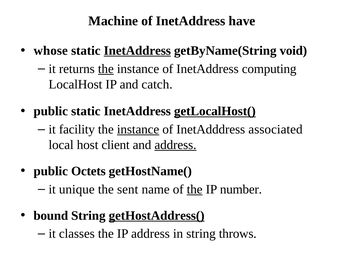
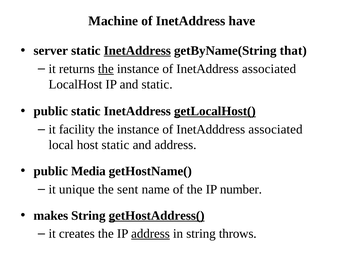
whose: whose -> server (51, 51)
void: void -> that (293, 51)
InetAddress computing: computing -> associated (269, 69)
and catch: catch -> static (157, 84)
instance underline: present -> none (138, 129)
host client: client -> static (115, 145)
address underline: present -> none (175, 145)
Octets: Octets -> Media (88, 171)
the underline: present -> none (195, 189)
bound: bound -> makes (51, 215)
classes: classes -> creates (77, 234)
address underline: none -> present (150, 234)
